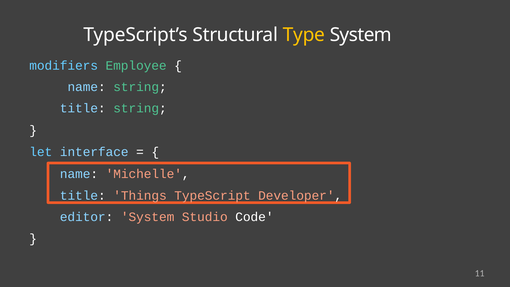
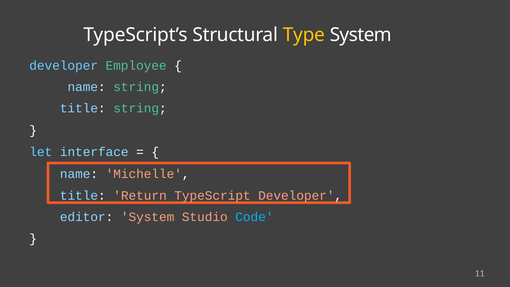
modifiers: modifiers -> developer (64, 65)
Things: Things -> Return (140, 196)
Code colour: white -> light blue (254, 217)
